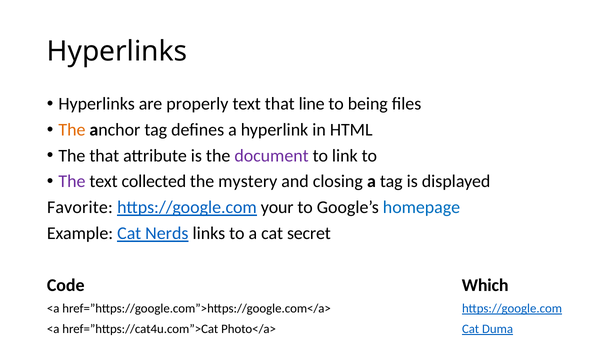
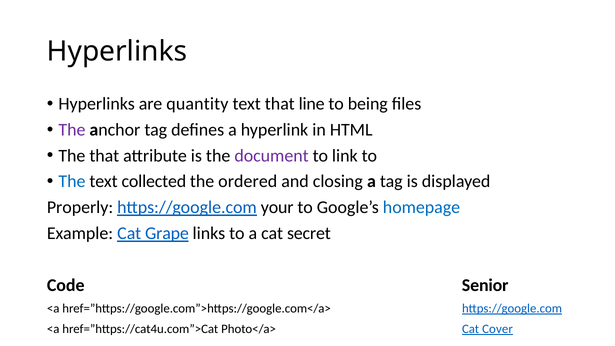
properly: properly -> quantity (197, 104)
The colour: orange -> purple (72, 130)
The colour: purple -> blue (72, 181)
mystery: mystery -> ordered (248, 181)
Favorite: Favorite -> Properly (80, 207)
Nerds: Nerds -> Grape (167, 234)
Which: Which -> Senior (485, 285)
Duma: Duma -> Cover (498, 329)
